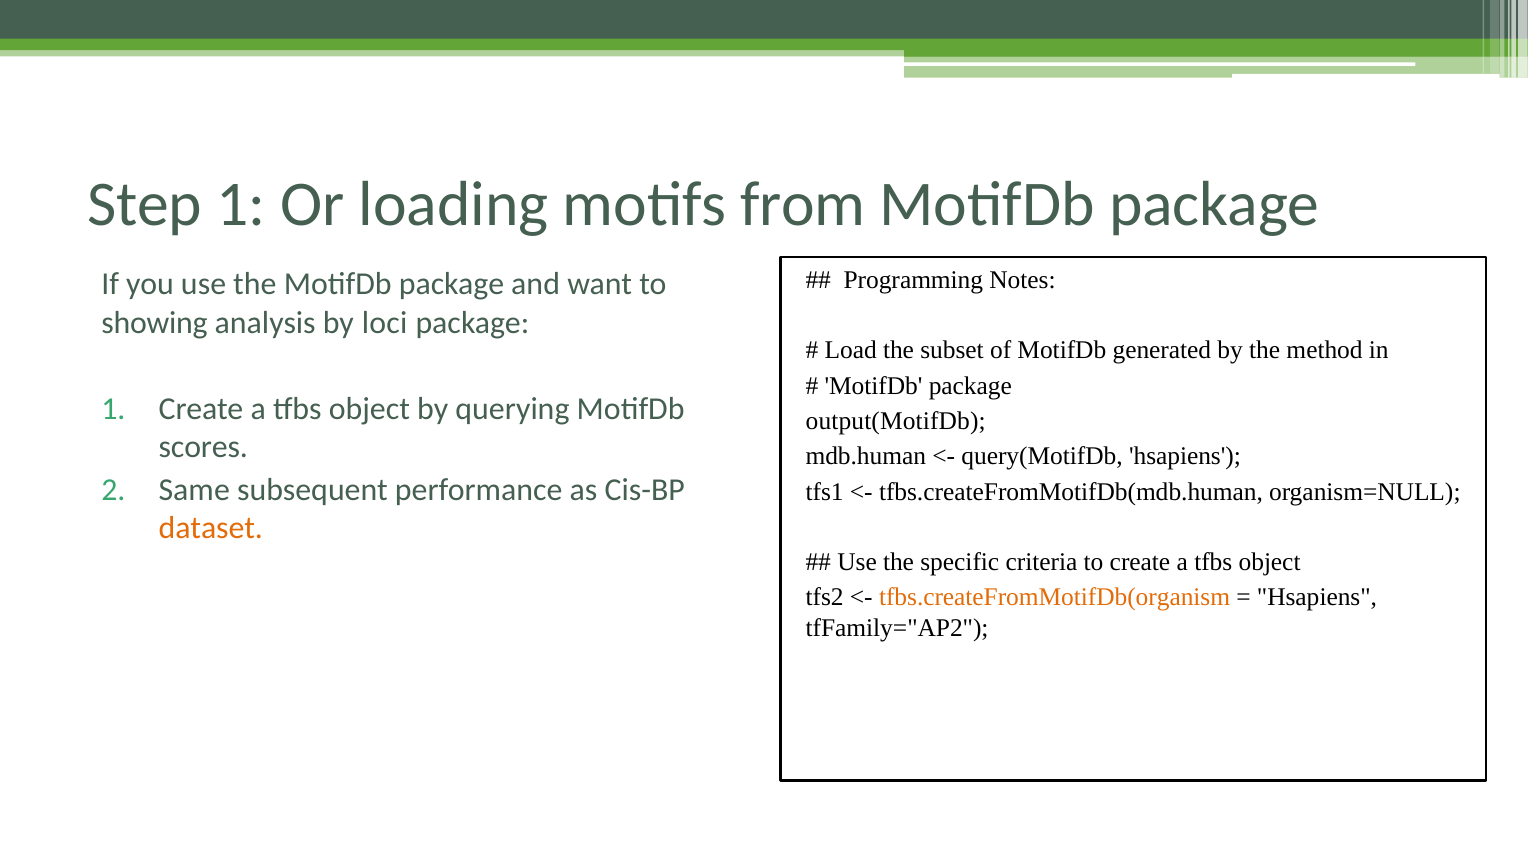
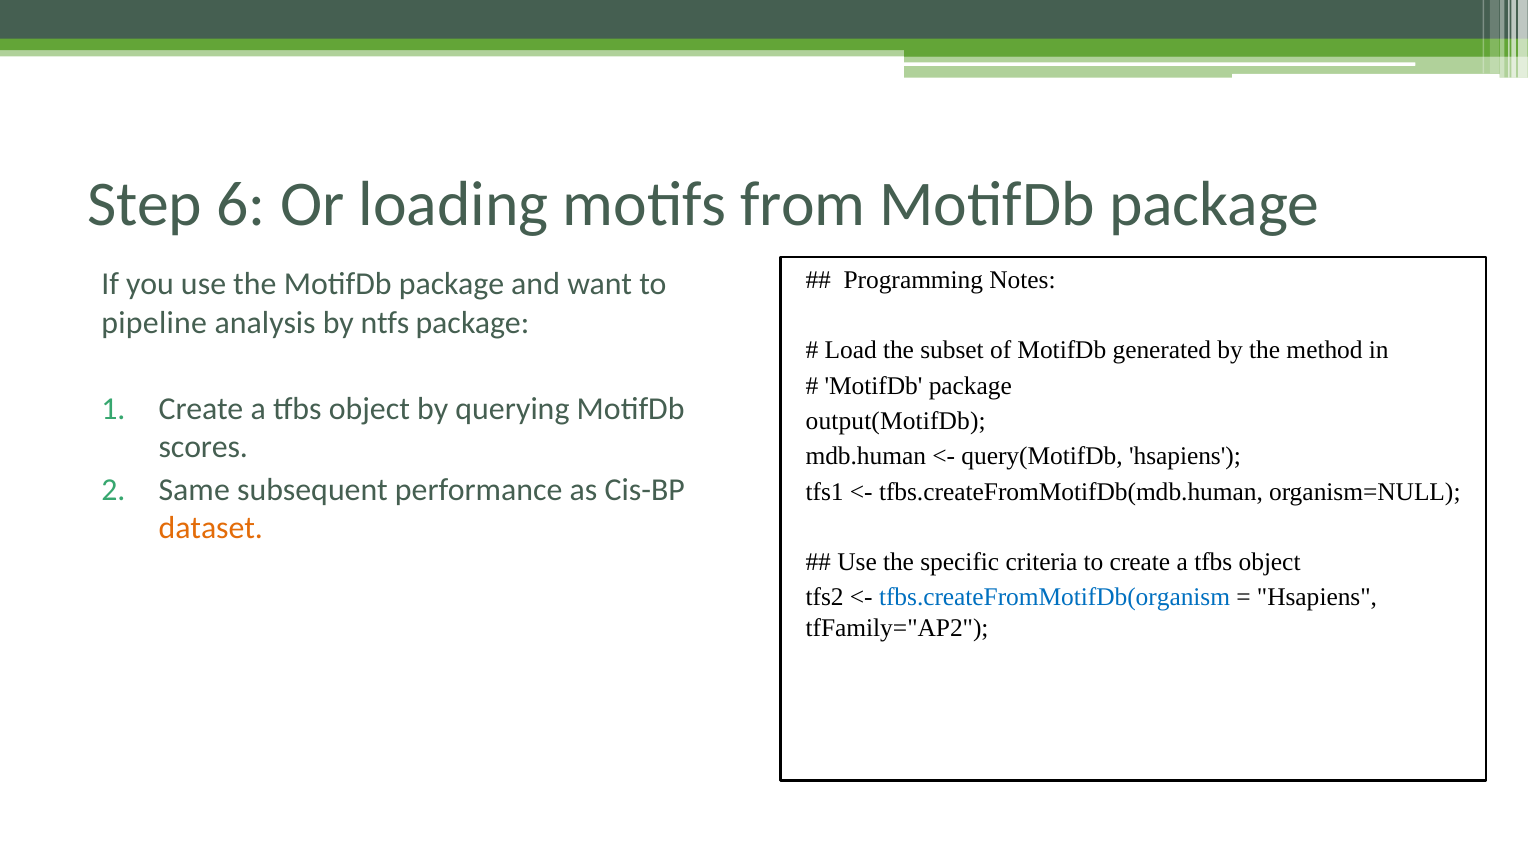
Step 1: 1 -> 6 (241, 205)
showing: showing -> pipeline (154, 322)
loci: loci -> ntfs (385, 322)
tfbs.createFromMotifDb(organism colour: orange -> blue (1055, 597)
